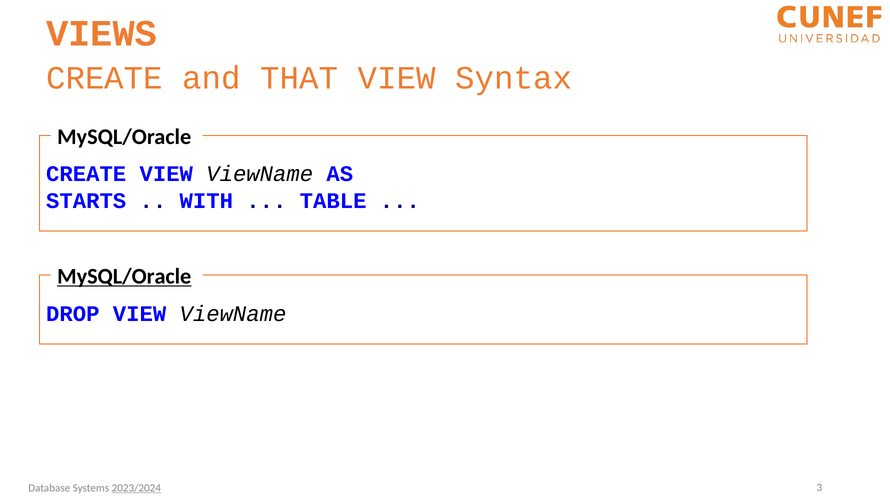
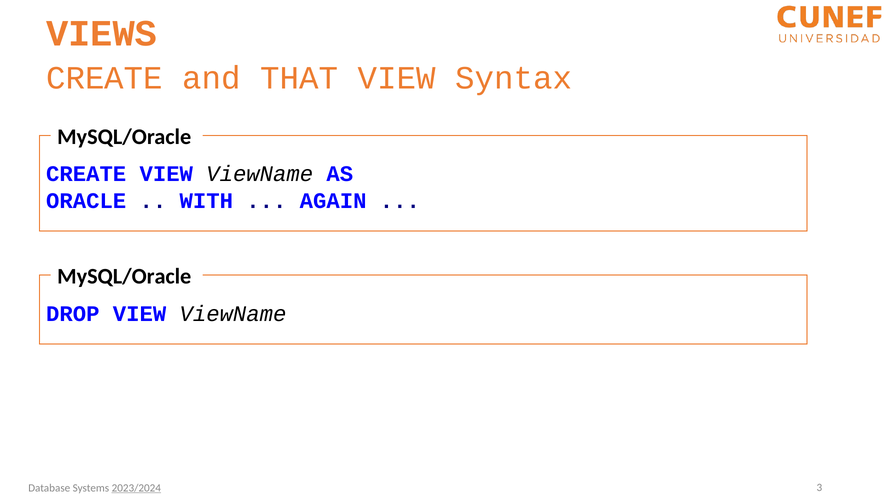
STARTS: STARTS -> ORACLE (86, 201)
TABLE: TABLE -> AGAIN (333, 201)
MySQL/Oracle underline: present -> none (124, 276)
